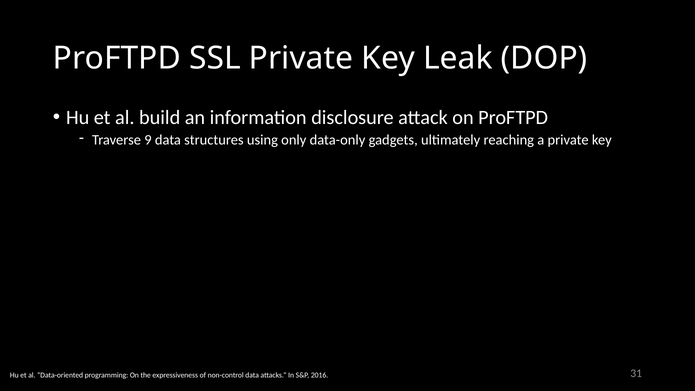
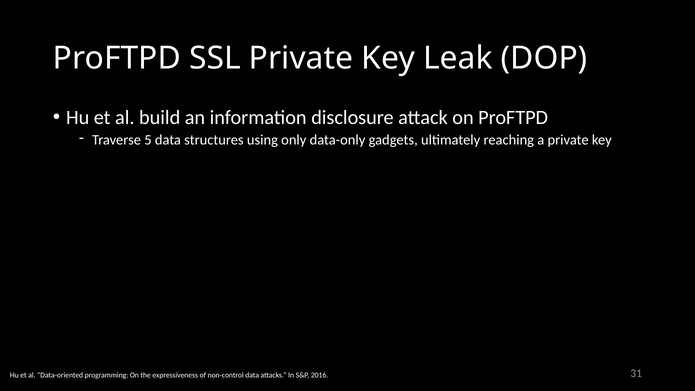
9: 9 -> 5 (148, 140)
